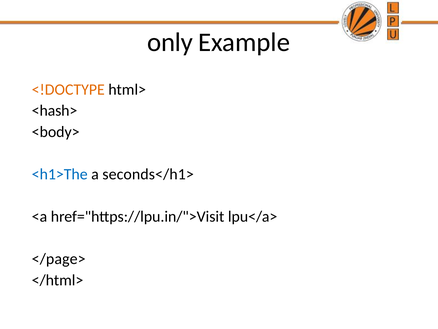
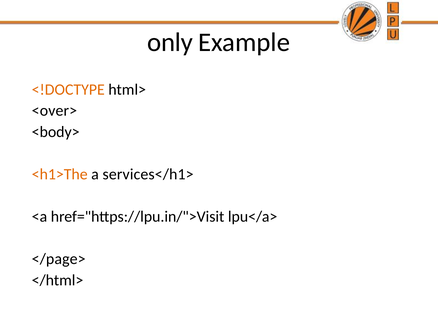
<hash>: <hash> -> <over> (54, 111)
<h1>The colour: blue -> orange (60, 174)
seconds</h1>: seconds</h1> -> services</h1> (148, 174)
